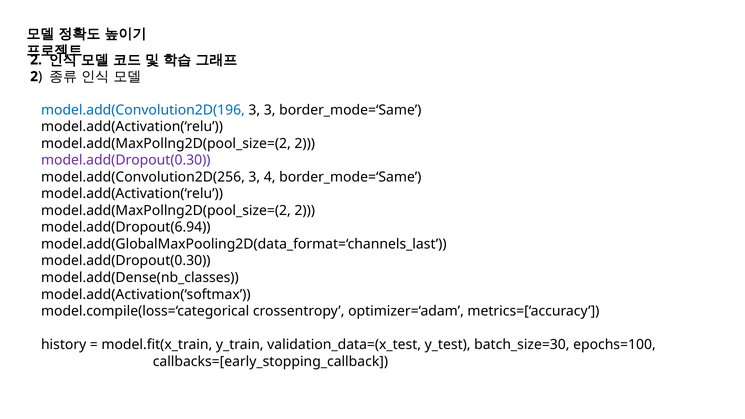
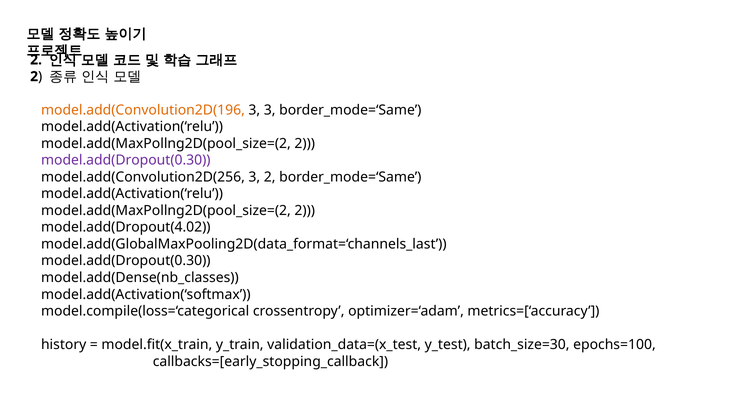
model.add(Convolution2D(196 colour: blue -> orange (143, 110)
3 4: 4 -> 2 (270, 177)
model.add(Dropout(6.94: model.add(Dropout(6.94 -> model.add(Dropout(4.02 (126, 227)
